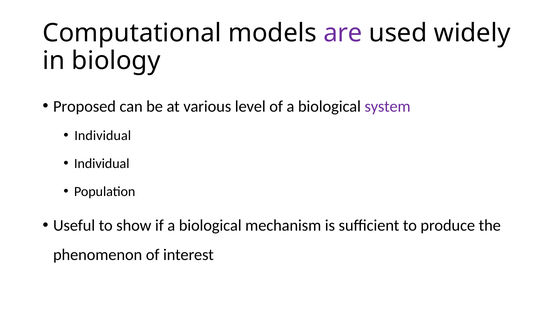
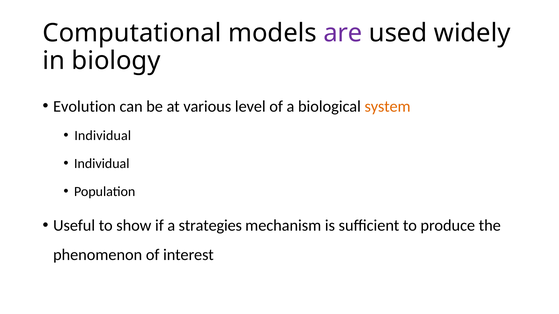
Proposed: Proposed -> Evolution (84, 107)
system colour: purple -> orange (388, 107)
if a biological: biological -> strategies (210, 226)
